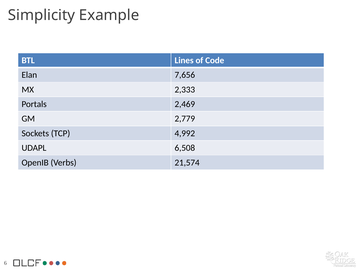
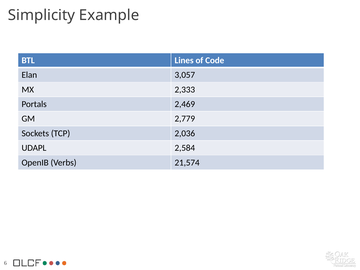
7,656: 7,656 -> 3,057 (185, 75)
4,992: 4,992 -> 2,036 (185, 133)
6,508: 6,508 -> 2,584 (185, 148)
